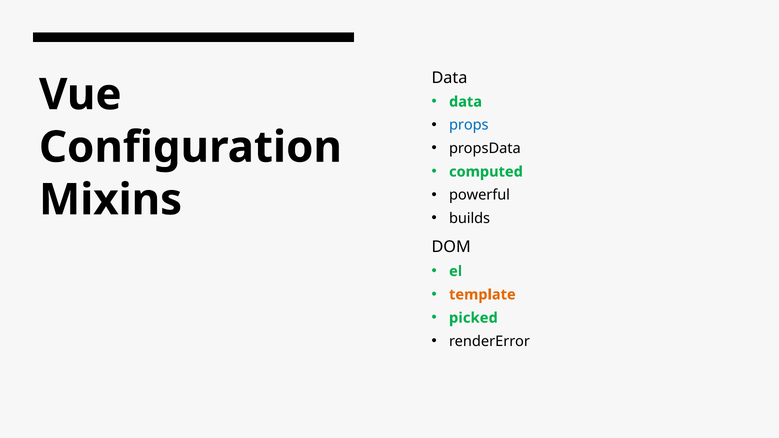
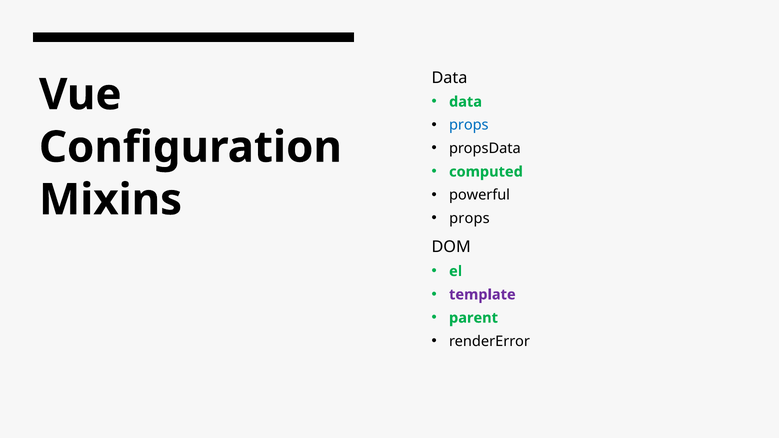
builds: builds -> props (469, 218)
template colour: orange -> purple (482, 295)
picked: picked -> parent (473, 318)
